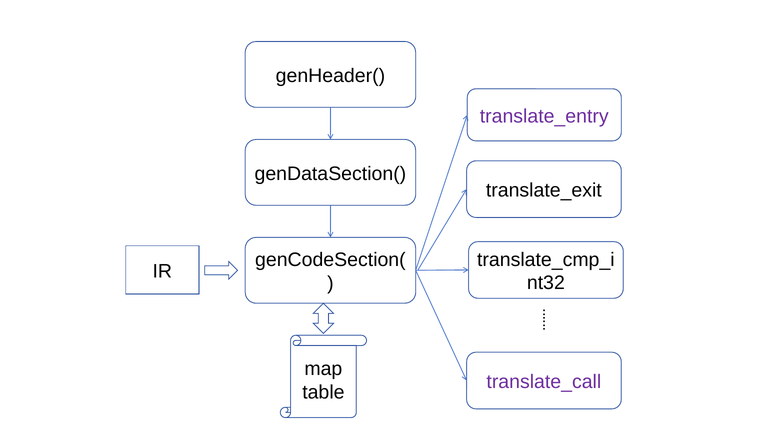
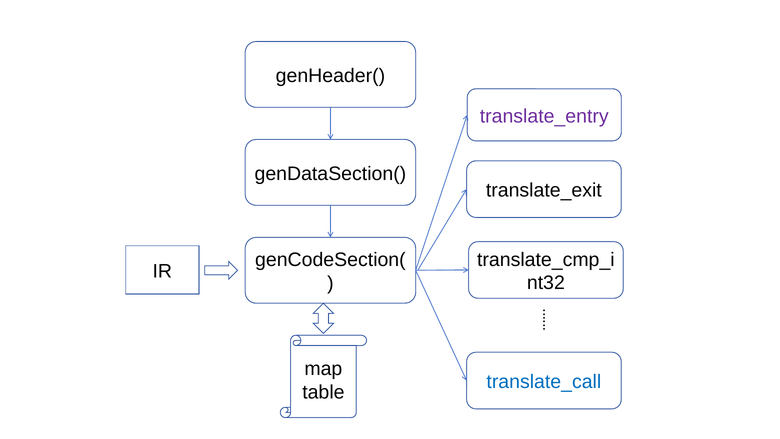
translate_call colour: purple -> blue (544, 382)
